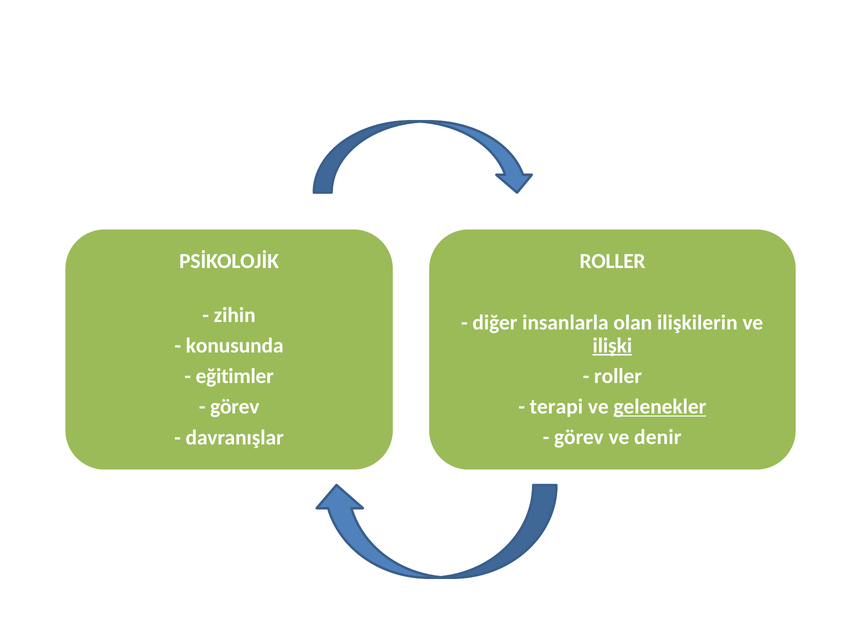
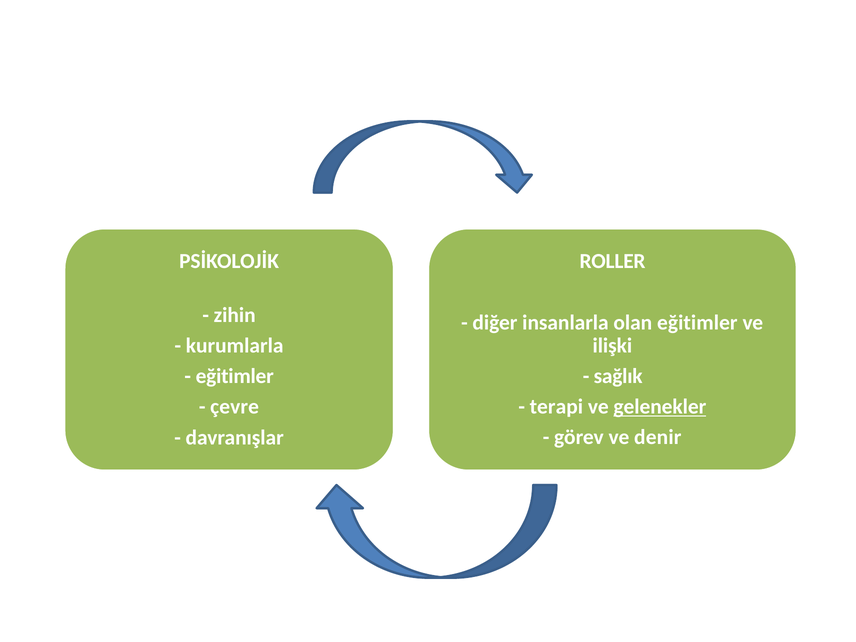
olan ilişkilerin: ilişkilerin -> eğitimler (697, 322)
konusunda: konusunda -> kurumlarla (235, 346)
ilişki underline: present -> none (612, 346)
roller: roller -> sağlık (618, 376)
görev: görev -> çevre (235, 407)
